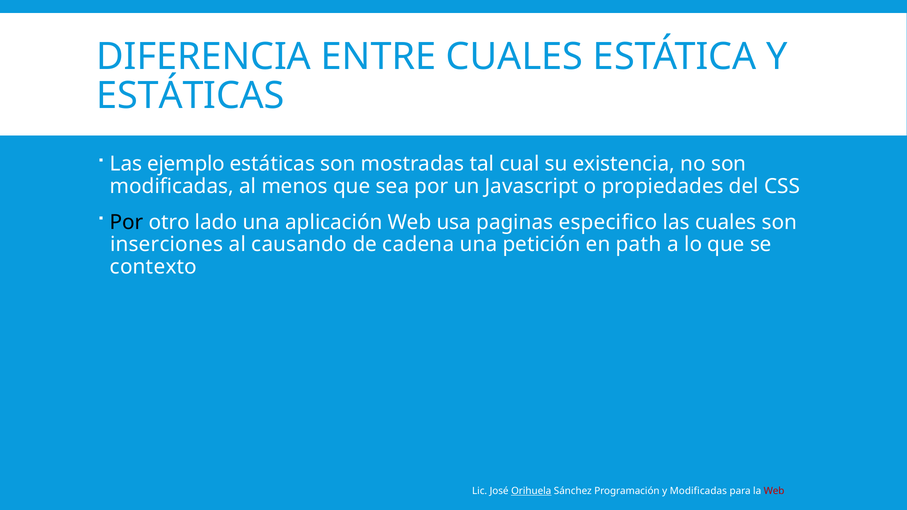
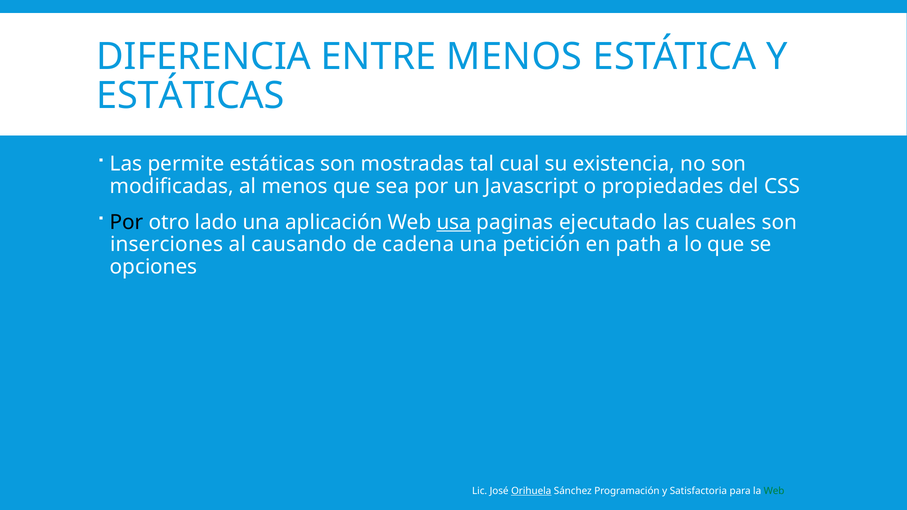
ENTRE CUALES: CUALES -> MENOS (514, 57)
ejemplo: ejemplo -> permite (186, 164)
usa underline: none -> present (454, 222)
especifico: especifico -> ejecutado (608, 222)
contexto: contexto -> opciones (154, 267)
y Modificadas: Modificadas -> Satisfactoria (698, 491)
Web colour: red -> green (774, 491)
